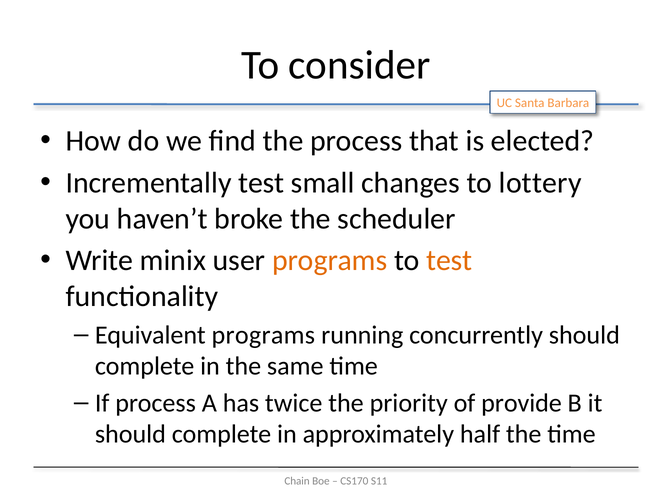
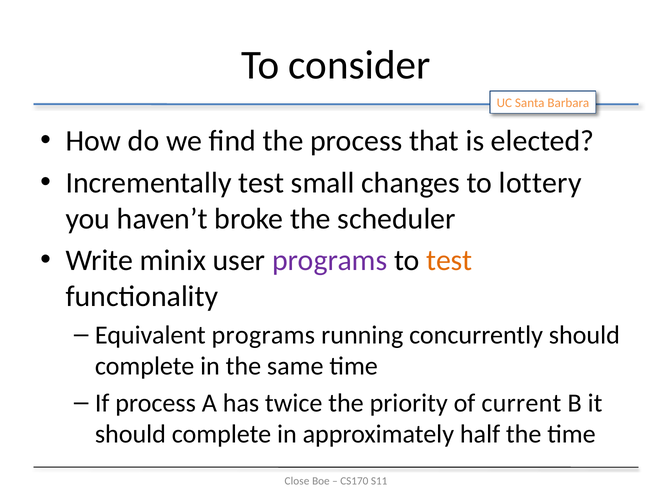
programs colour: orange -> purple (330, 260)
provide: provide -> current (521, 403)
Chain: Chain -> Close (297, 481)
